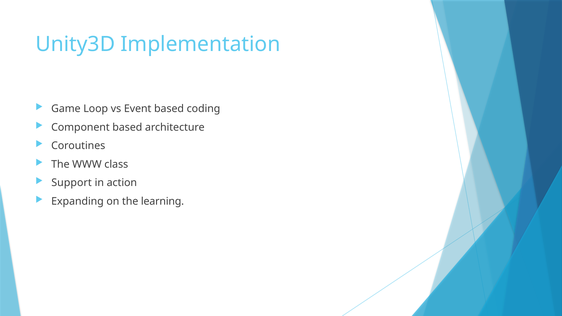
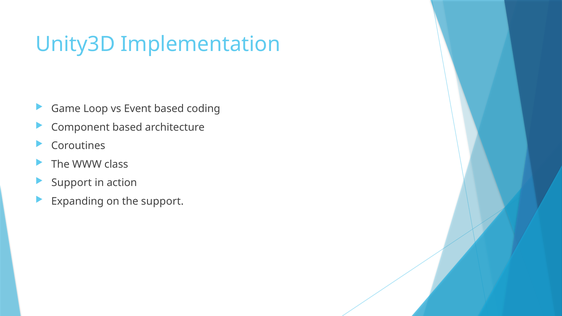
the learning: learning -> support (162, 201)
